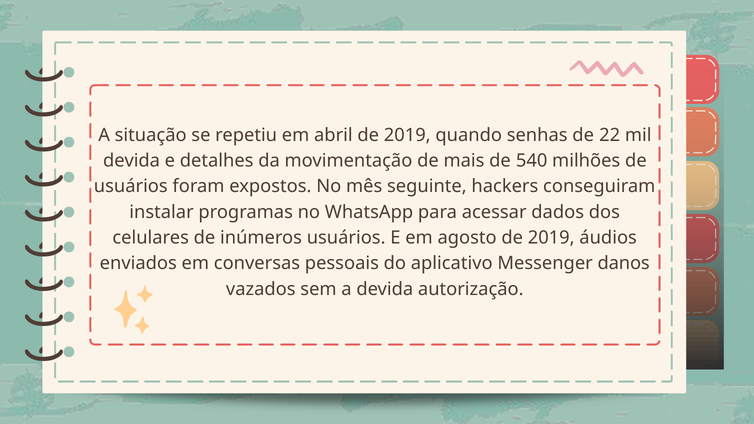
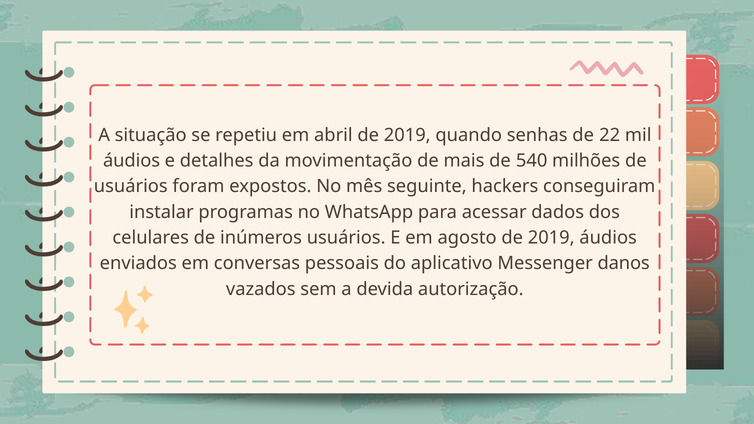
devida: devida -> áudios (132, 161)
